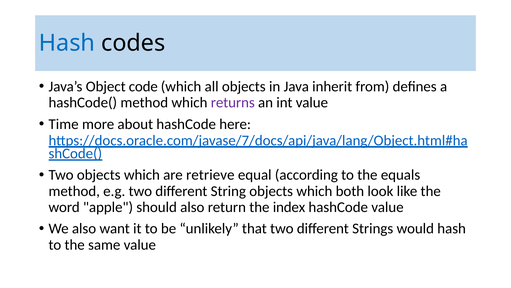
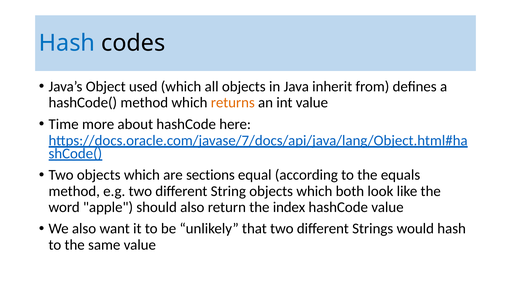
code: code -> used (143, 86)
returns colour: purple -> orange (233, 102)
retrieve: retrieve -> sections (210, 175)
